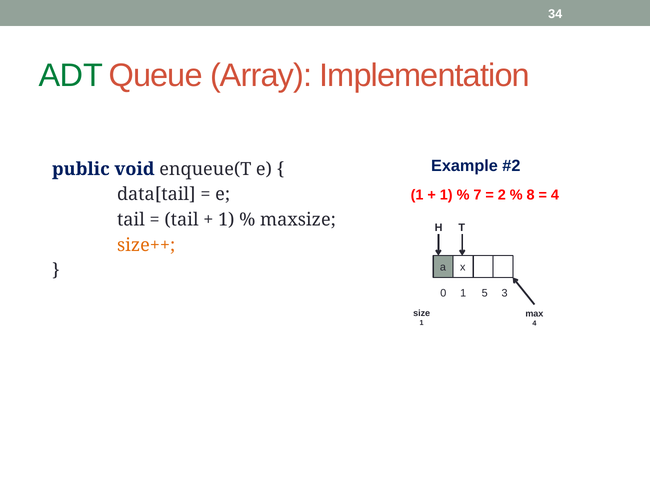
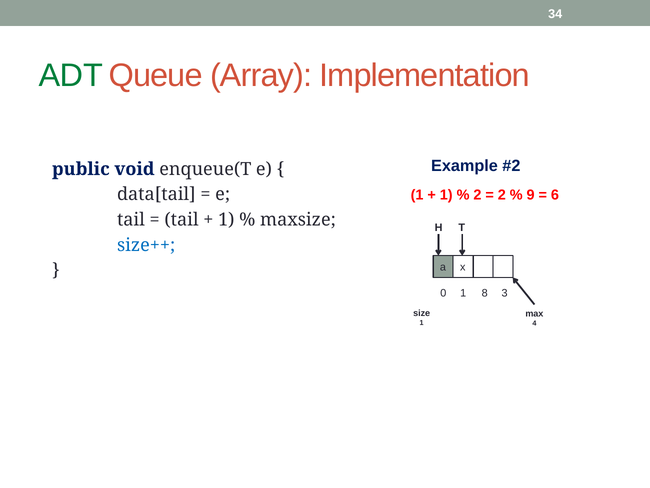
7: 7 -> 2 (477, 195)
8: 8 -> 9 (531, 195)
4: 4 -> 6 (555, 195)
size++ colour: orange -> blue (146, 245)
5: 5 -> 8 (485, 293)
